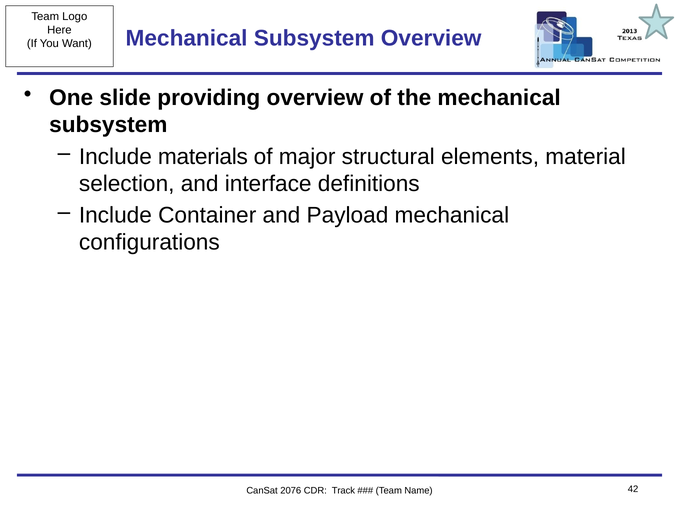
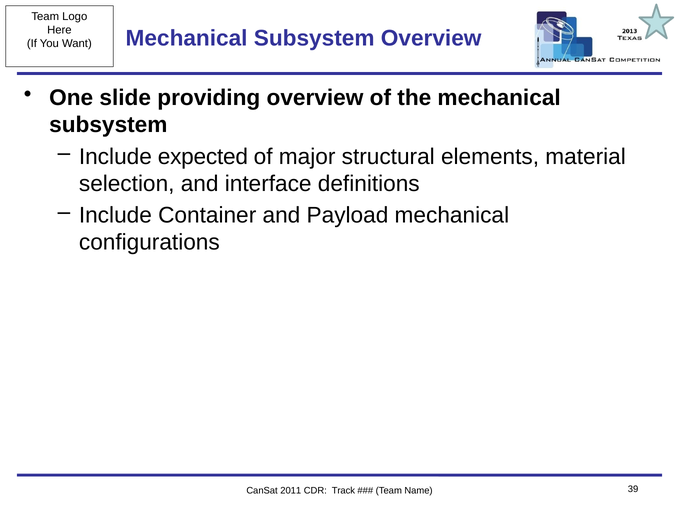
materials: materials -> expected (203, 157)
2076: 2076 -> 2011 (291, 491)
42: 42 -> 39 (633, 490)
